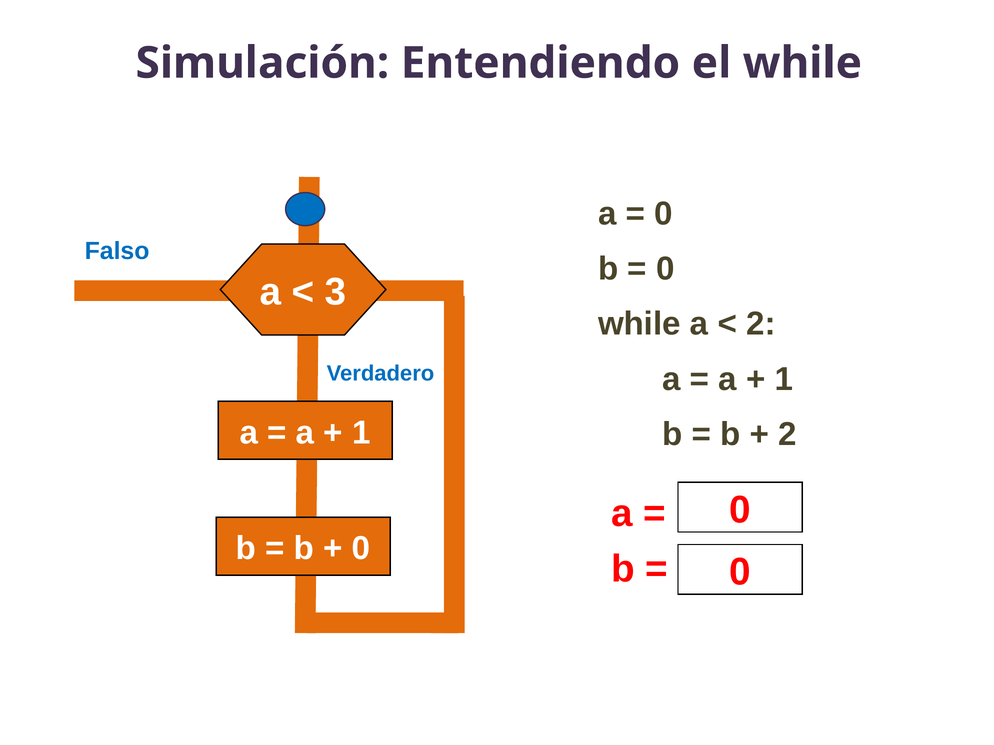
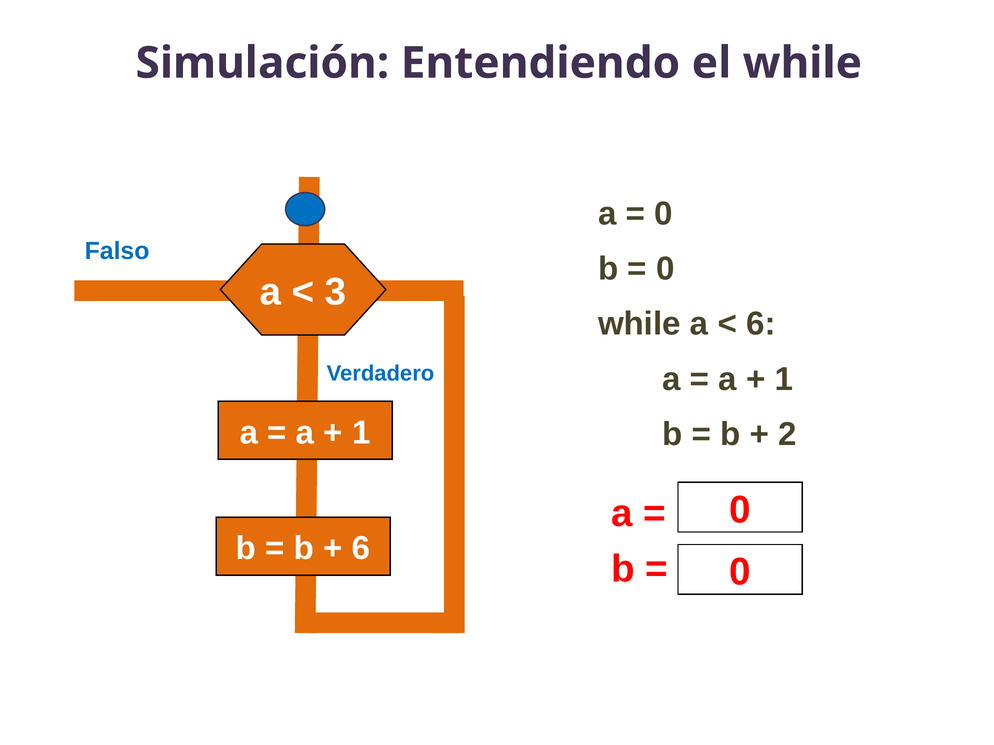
2: 2 -> 6 (761, 324)
0: 0 -> 6 (361, 549)
